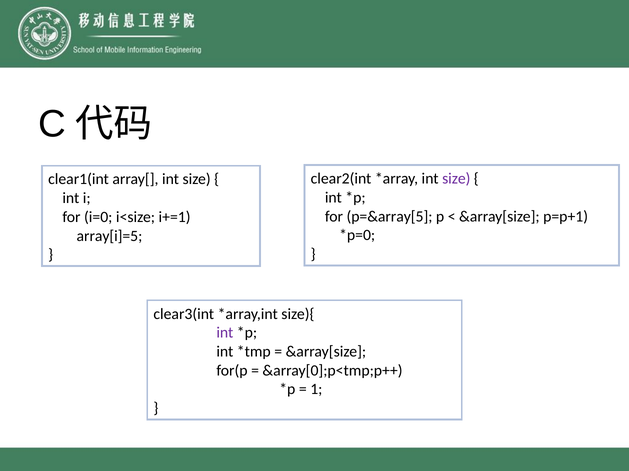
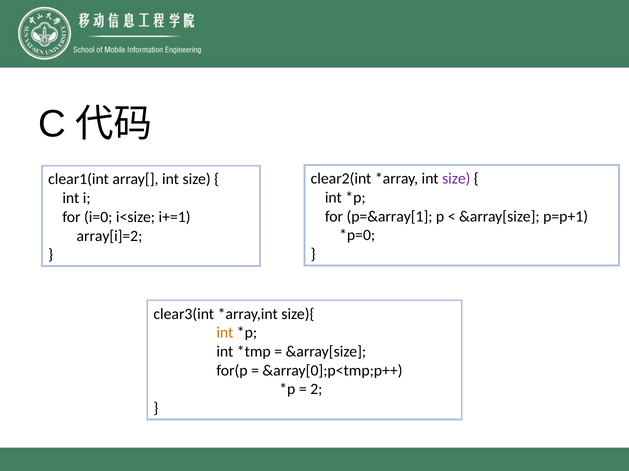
p=&array[5: p=&array[5 -> p=&array[1 (390, 217)
array[i]=5: array[i]=5 -> array[i]=2 (109, 236)
int colour: purple -> orange (225, 333)
1: 1 -> 2 (316, 390)
